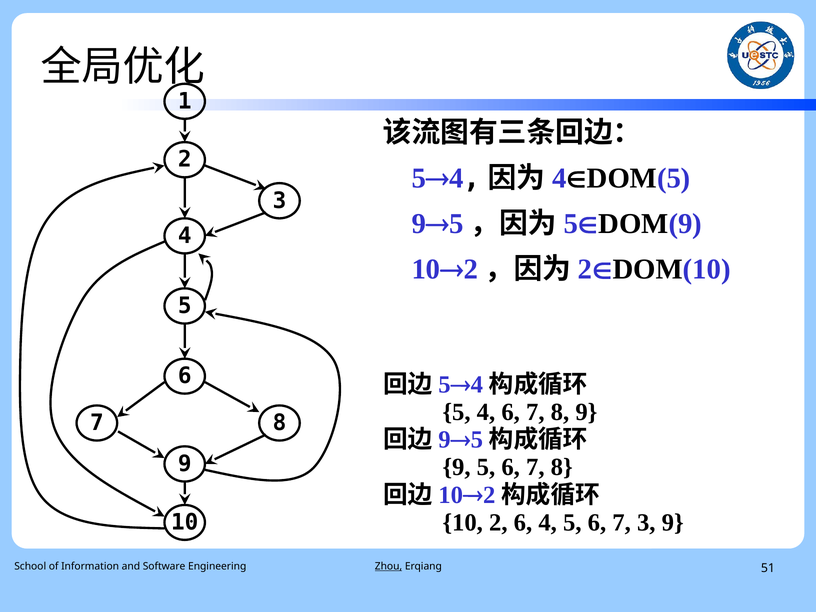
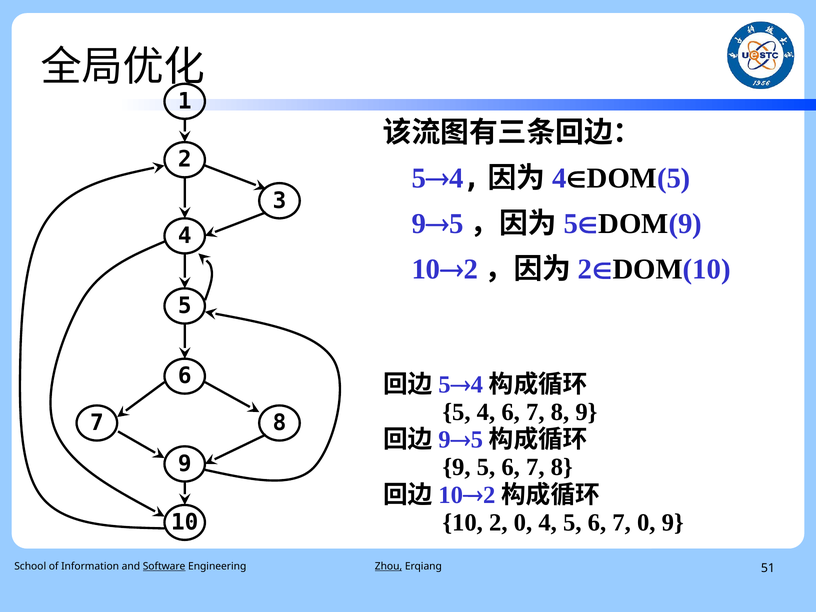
2 6: 6 -> 0 (523, 522)
7 3: 3 -> 0 (646, 522)
Software underline: none -> present (164, 566)
